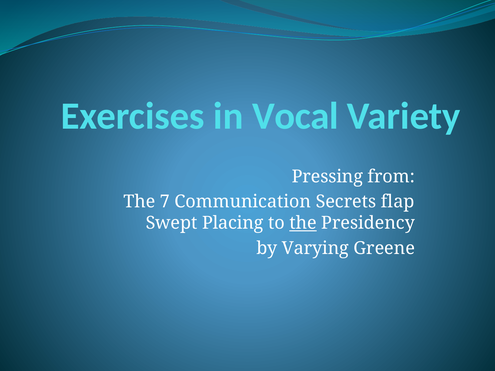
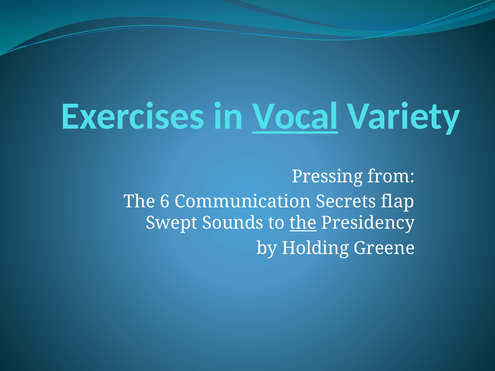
Vocal underline: none -> present (295, 116)
7: 7 -> 6 (165, 202)
Placing: Placing -> Sounds (233, 223)
Varying: Varying -> Holding (315, 248)
